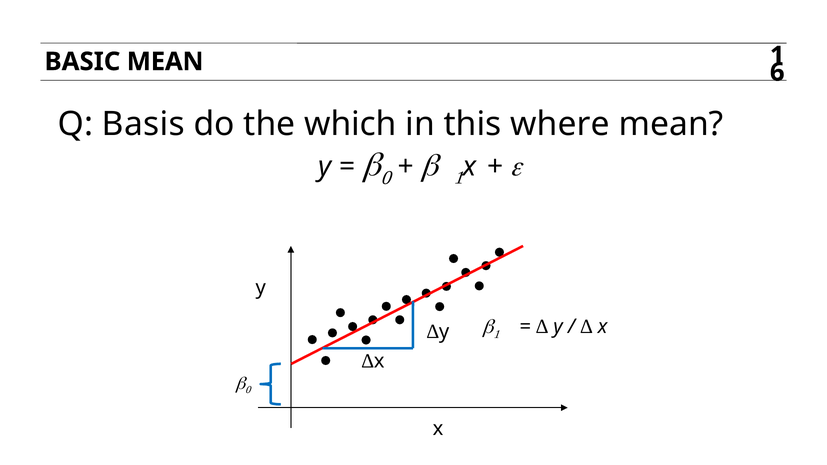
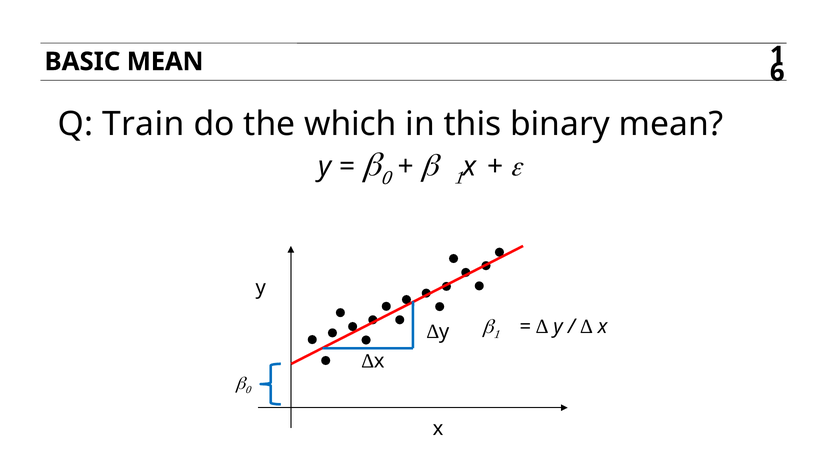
Basis: Basis -> Train (143, 124)
where: where -> binary (560, 124)
